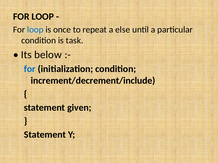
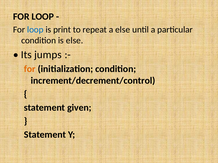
once: once -> print (62, 30)
is task: task -> else (75, 41)
below: below -> jumps (48, 55)
for colour: blue -> orange (30, 69)
increment/decrement/include: increment/decrement/include -> increment/decrement/control (93, 81)
